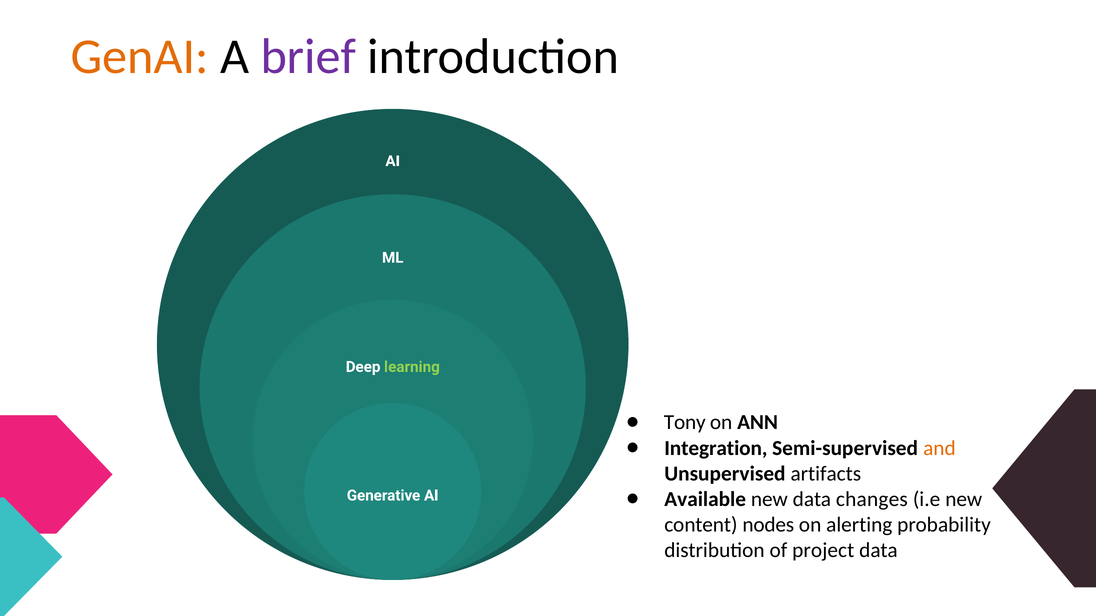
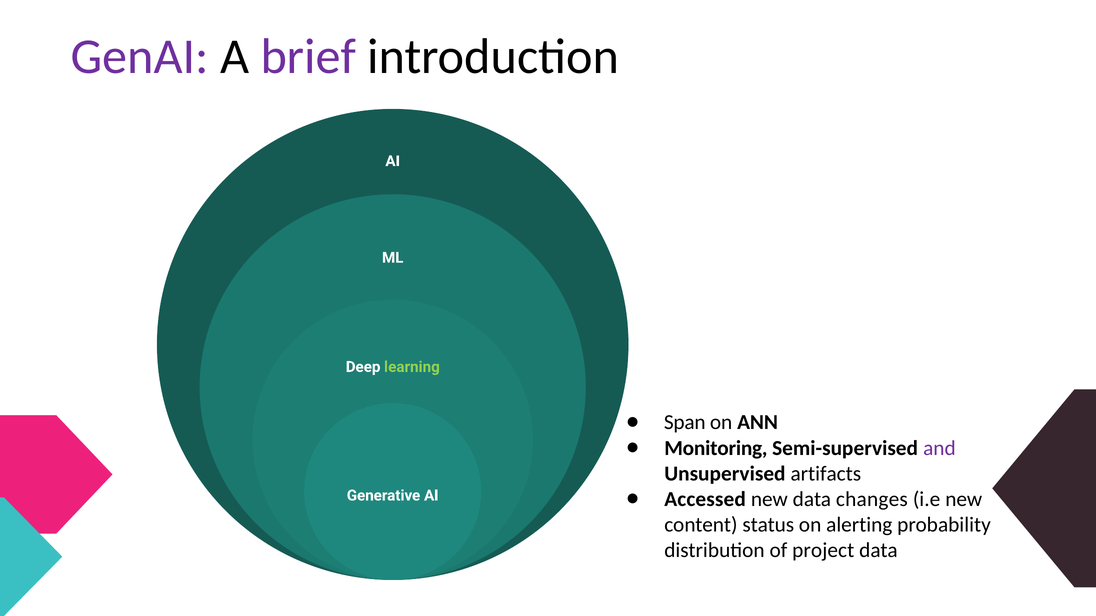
GenAI colour: orange -> purple (140, 57)
Tony: Tony -> Span (685, 423)
Integration: Integration -> Monitoring (716, 448)
and colour: orange -> purple (939, 448)
Available: Available -> Accessed (705, 500)
nodes: nodes -> status (768, 525)
